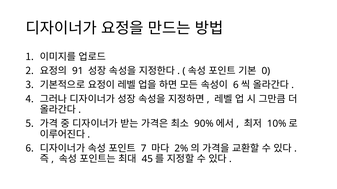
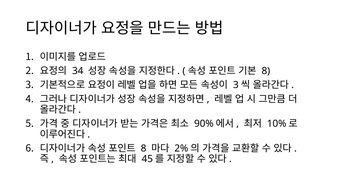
91: 91 -> 34 (78, 71)
0: 0 -> 8 (266, 71)
6: 6 -> 3 (236, 85)
7: 7 -> 8 (144, 149)
